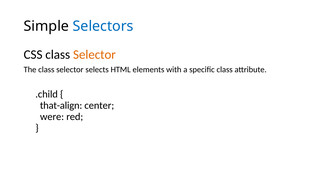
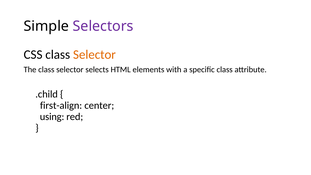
Selectors colour: blue -> purple (103, 26)
that-align: that-align -> first-align (61, 105)
were: were -> using (52, 117)
